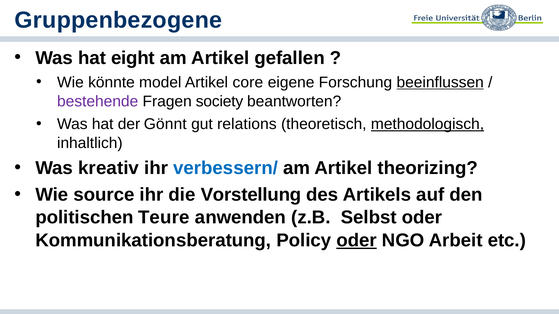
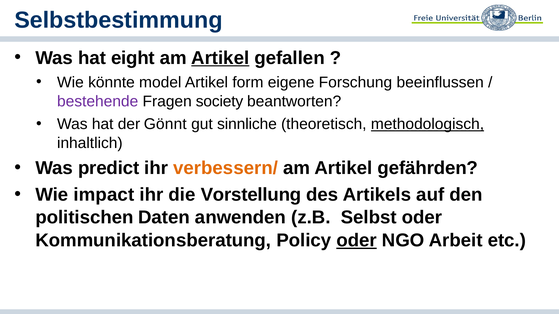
Gruppenbezogene: Gruppenbezogene -> Selbstbestimmung (118, 20)
Artikel underline: none -> present (220, 58)
core: core -> form (248, 82)
beeinflussen underline: present -> none (440, 82)
relations: relations -> sinnliche (247, 124)
kreativ: kreativ -> predict (109, 168)
verbessern/ colour: blue -> orange (226, 168)
theorizing: theorizing -> gefährden (428, 168)
source: source -> impact (104, 195)
Teure: Teure -> Daten (164, 218)
